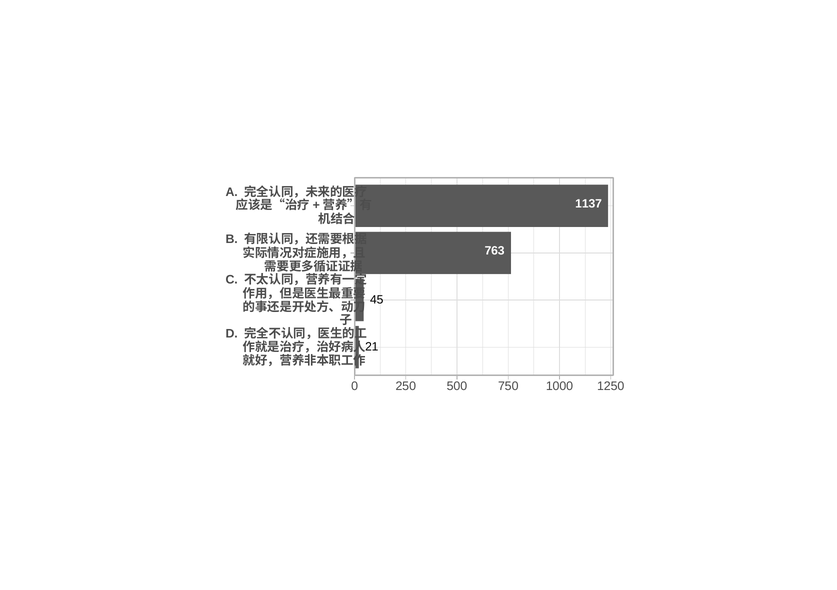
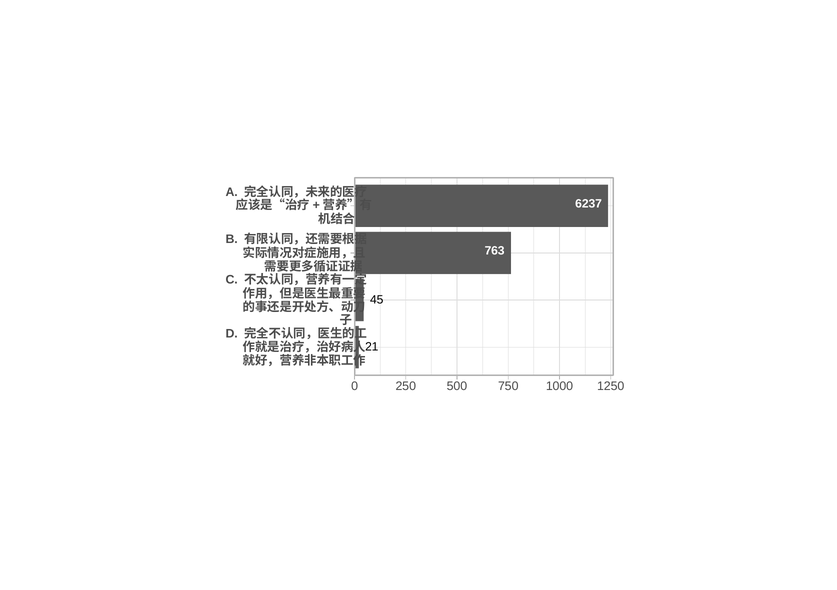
1137: 1137 -> 6237 (589, 204)
